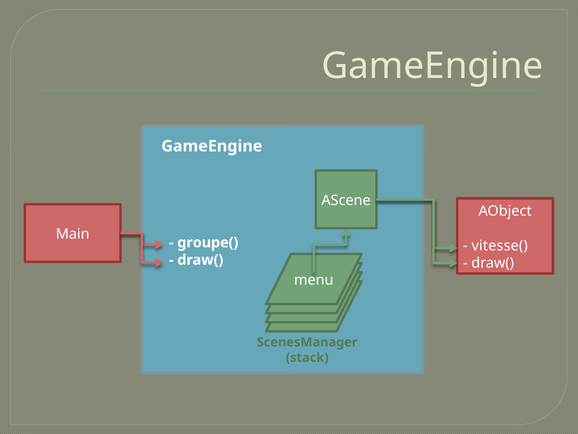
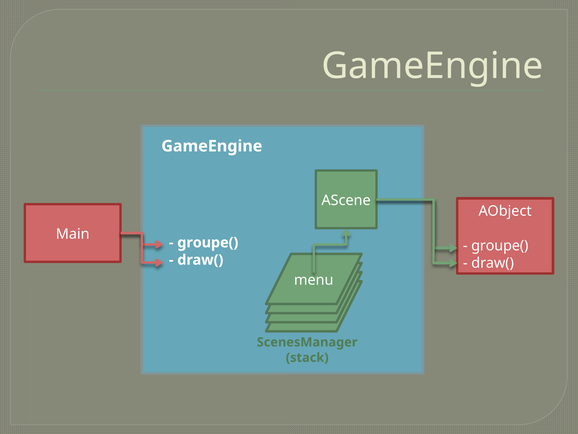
vitesse(: vitesse( -> groupe( (500, 245)
